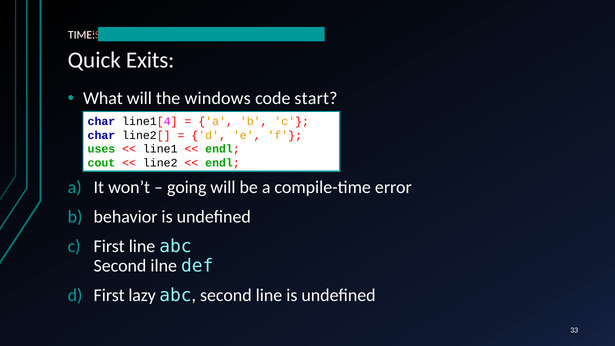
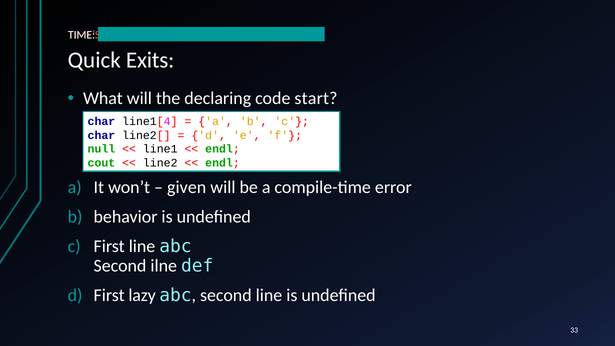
windows: windows -> declaring (218, 98)
uses: uses -> null (101, 149)
going: going -> given (187, 187)
